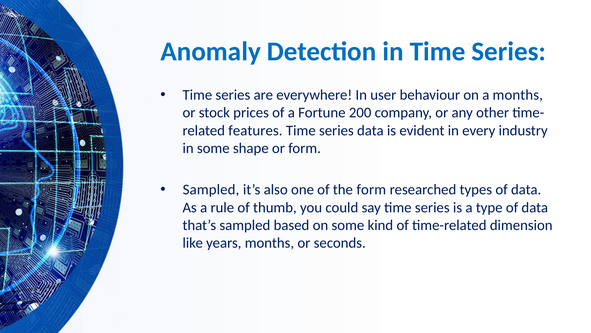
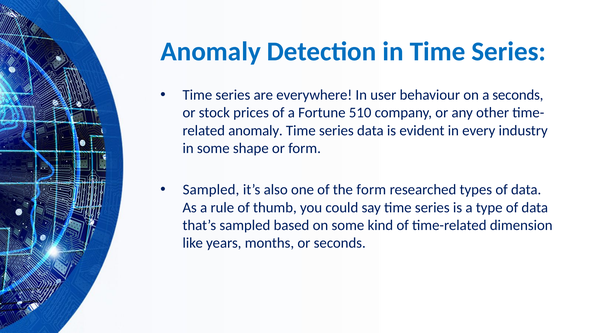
a months: months -> seconds (518, 95)
200: 200 -> 510 (360, 113)
features: features -> anomaly (255, 130)
